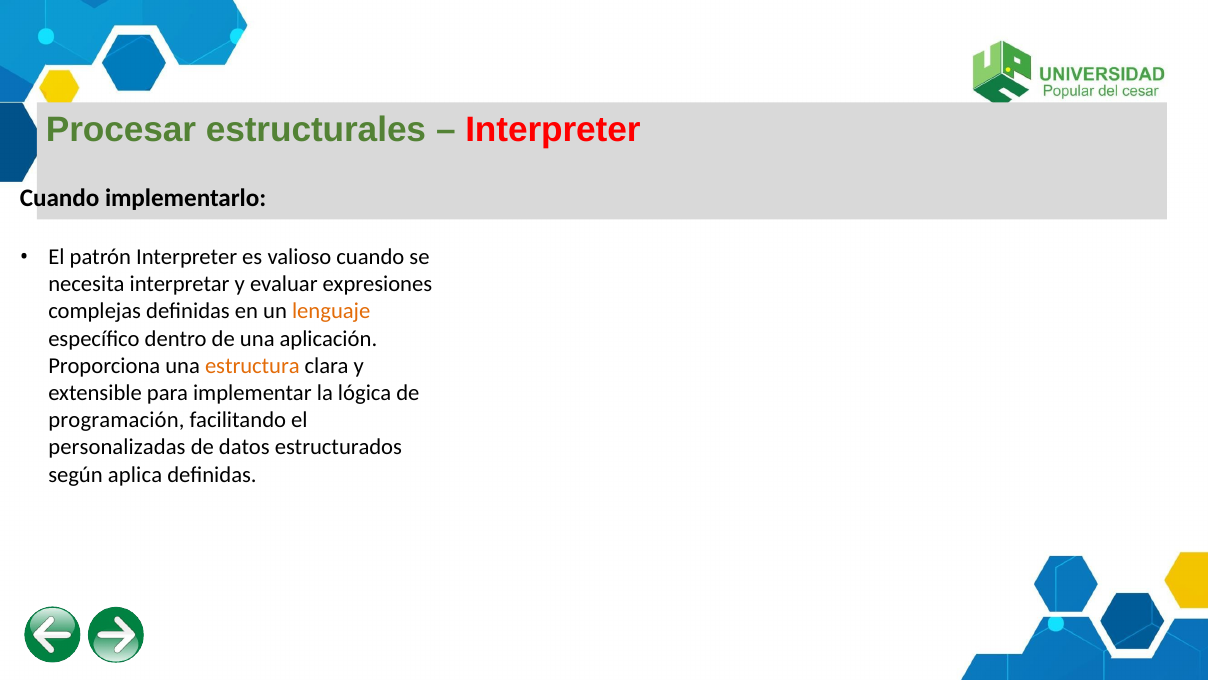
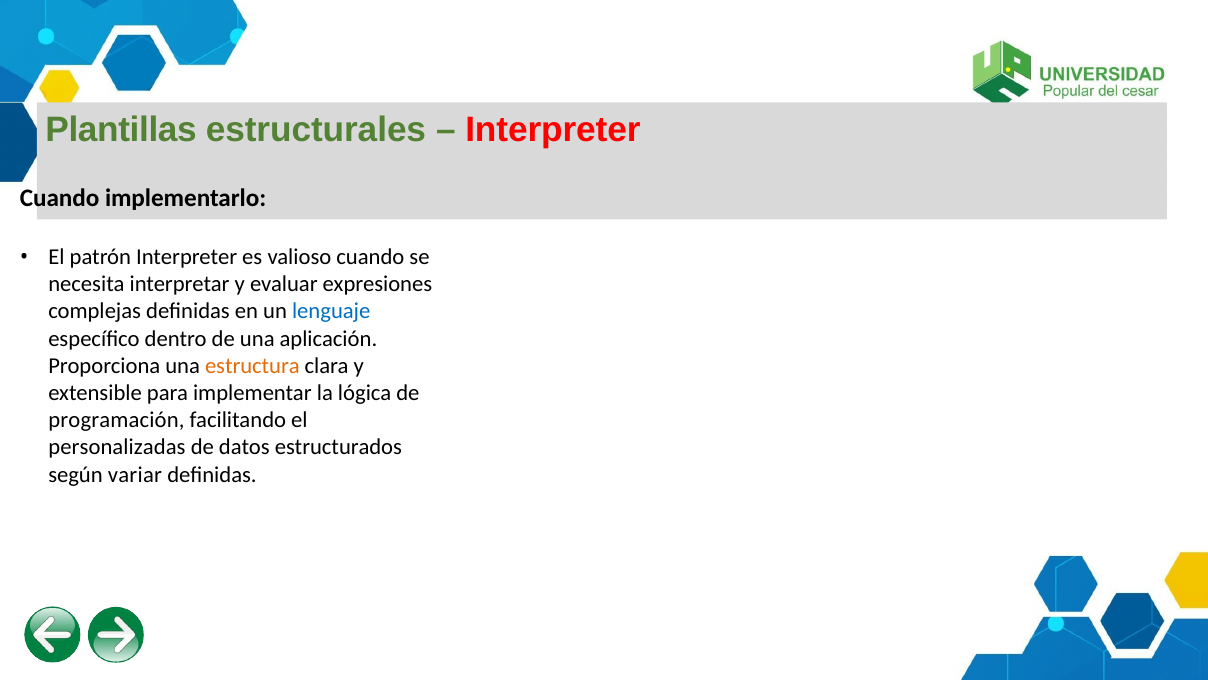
Procesar: Procesar -> Plantillas (121, 129)
lenguaje colour: orange -> blue (331, 311)
aplica: aplica -> variar (135, 474)
